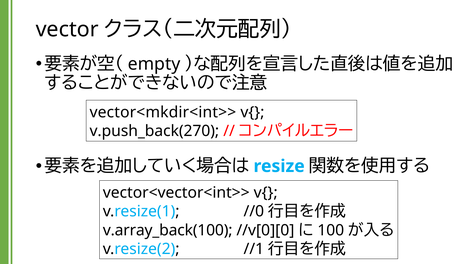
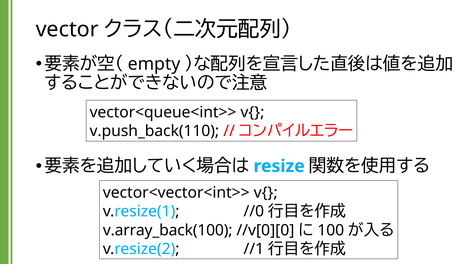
vector<mkdir<int>>: vector<mkdir<int>> -> vector<queue<int>> (163, 112)
v.push_back(270: v.push_back(270 -> v.push_back(110 (154, 131)
